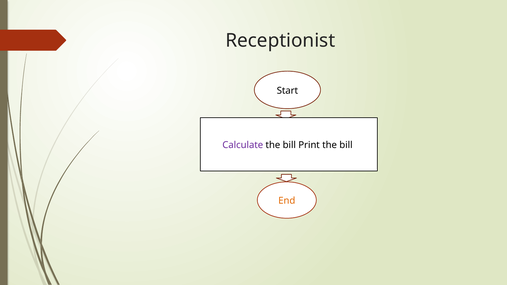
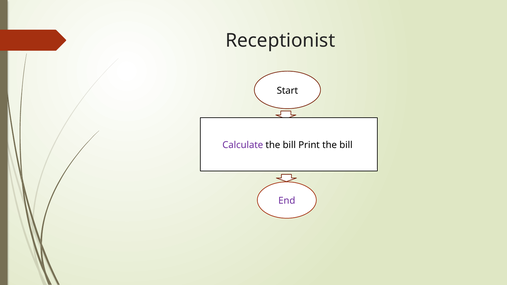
End colour: orange -> purple (287, 201)
